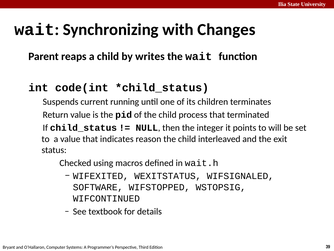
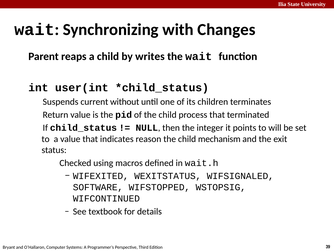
code(int: code(int -> user(int (82, 88)
running: running -> without (125, 102)
interleaved: interleaved -> mechanism (219, 139)
